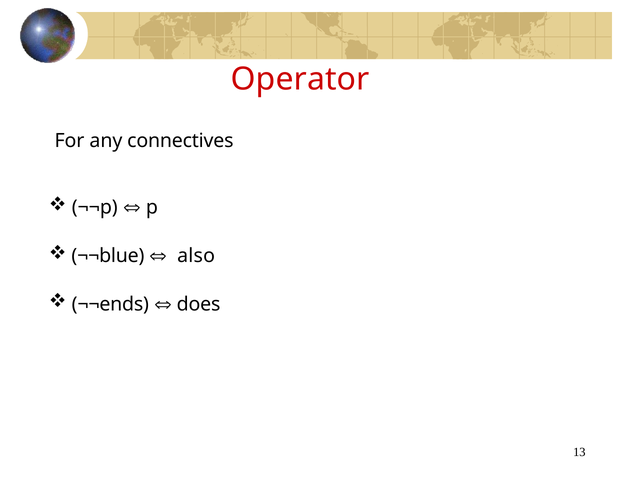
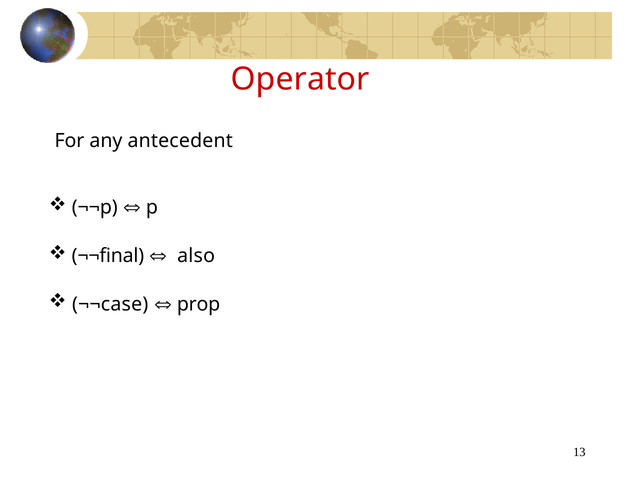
connectives: connectives -> antecedent (180, 141)
¬¬blue: ¬¬blue -> ¬¬final (108, 256)
¬¬ends: ¬¬ends -> ¬¬case (110, 304)
does: does -> prop (199, 304)
